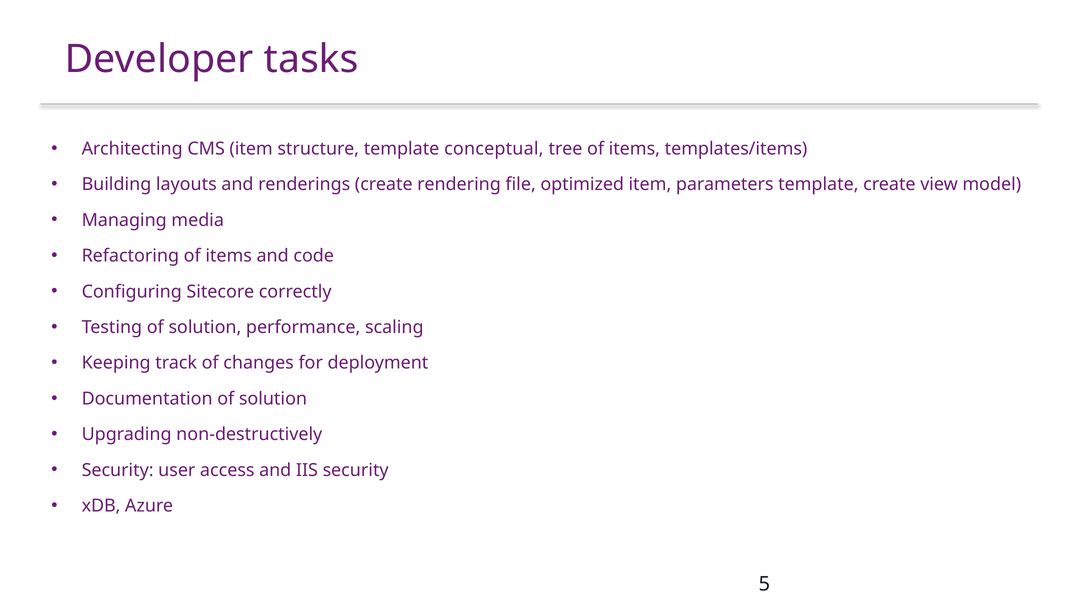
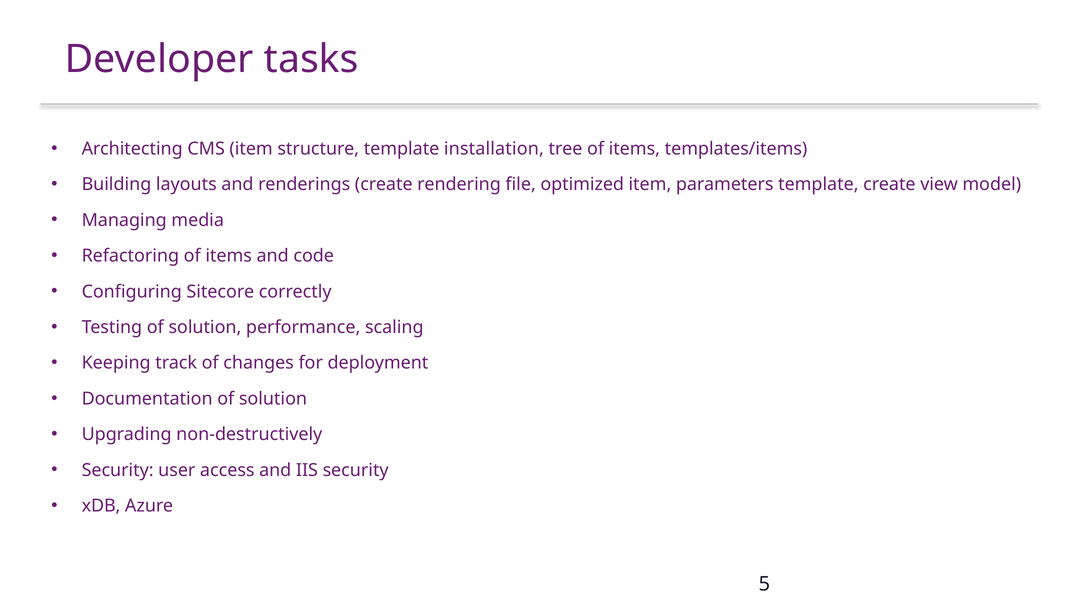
conceptual: conceptual -> installation (494, 149)
